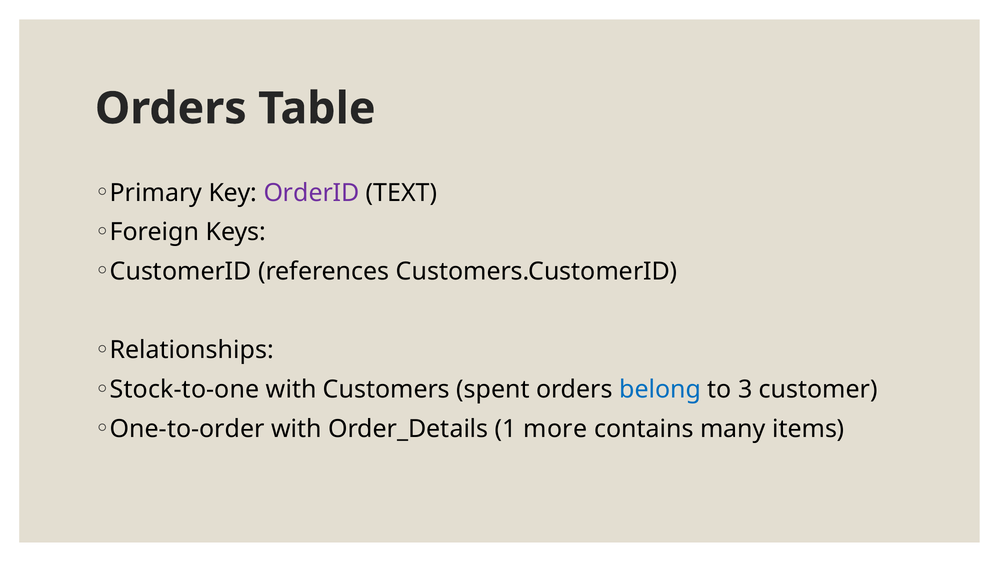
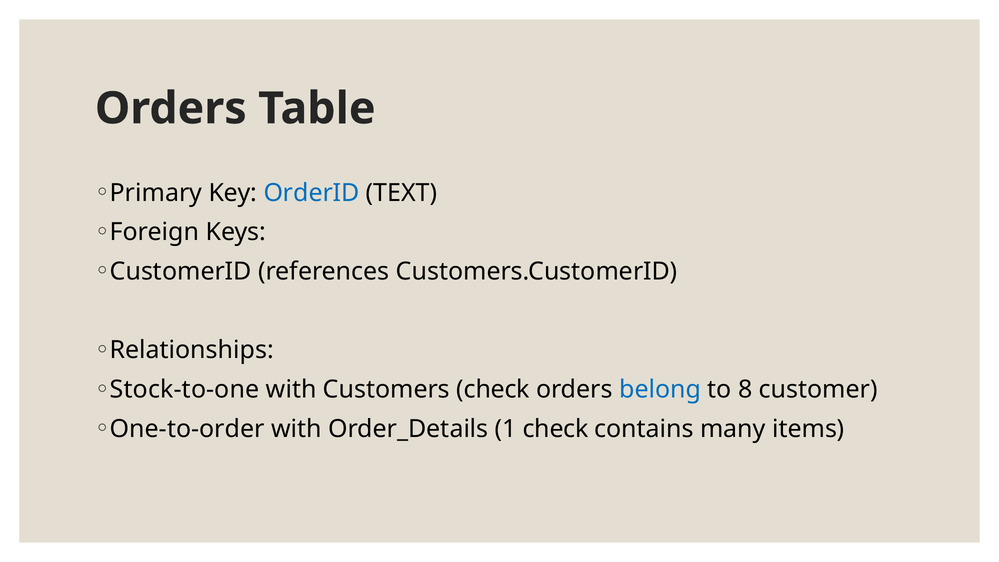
OrderID colour: purple -> blue (311, 193)
Customers spent: spent -> check (493, 390)
3: 3 -> 8 (745, 390)
1 more: more -> check (556, 429)
